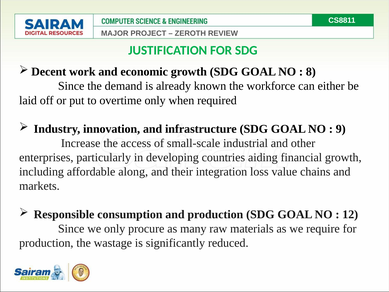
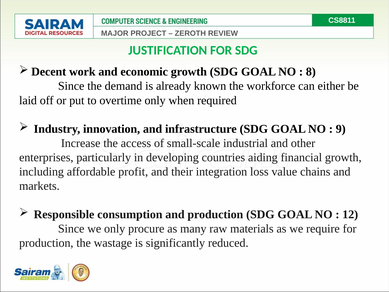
along: along -> profit (133, 172)
